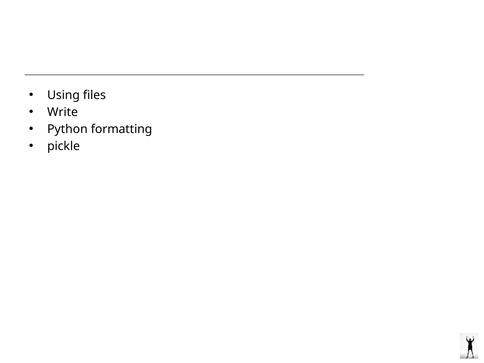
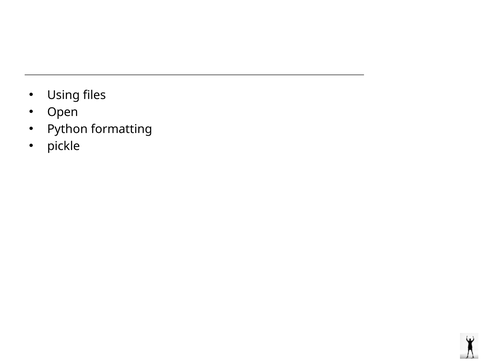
Write: Write -> Open (63, 112)
